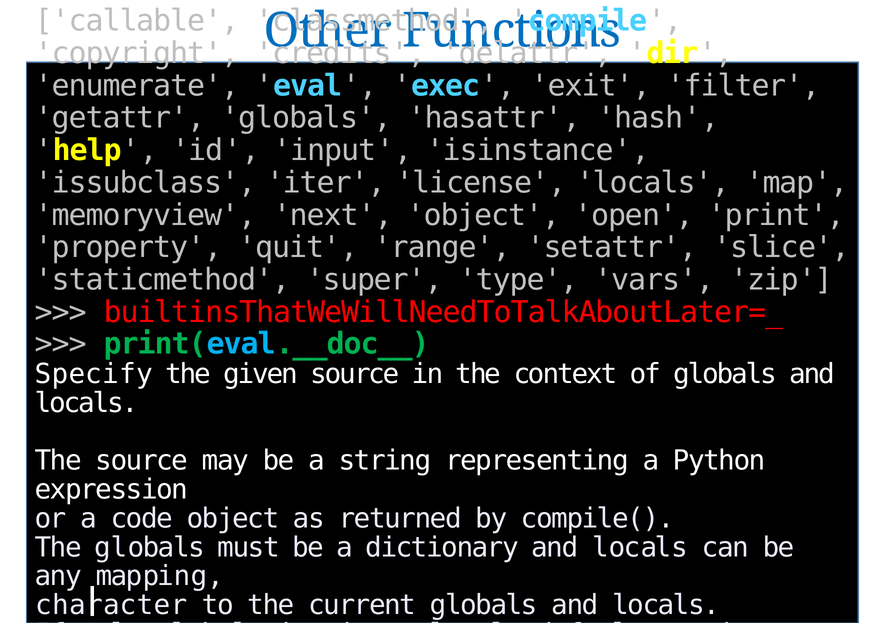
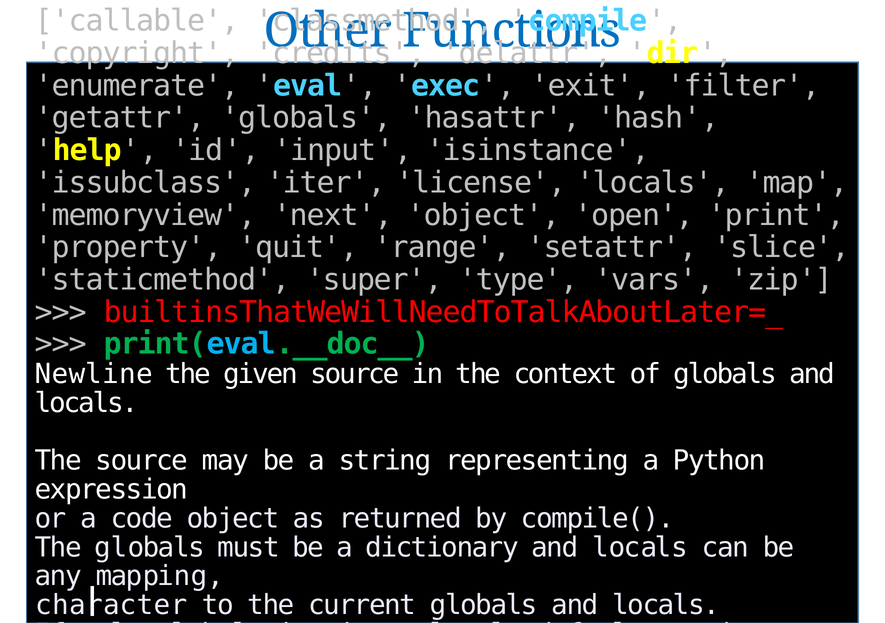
Specify: Specify -> Newline (94, 374)
